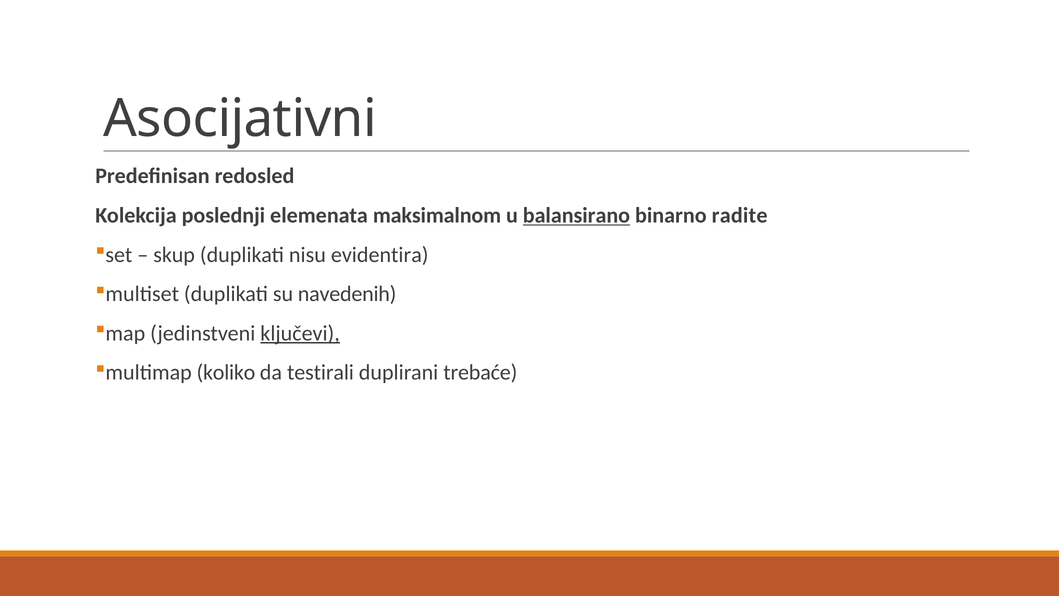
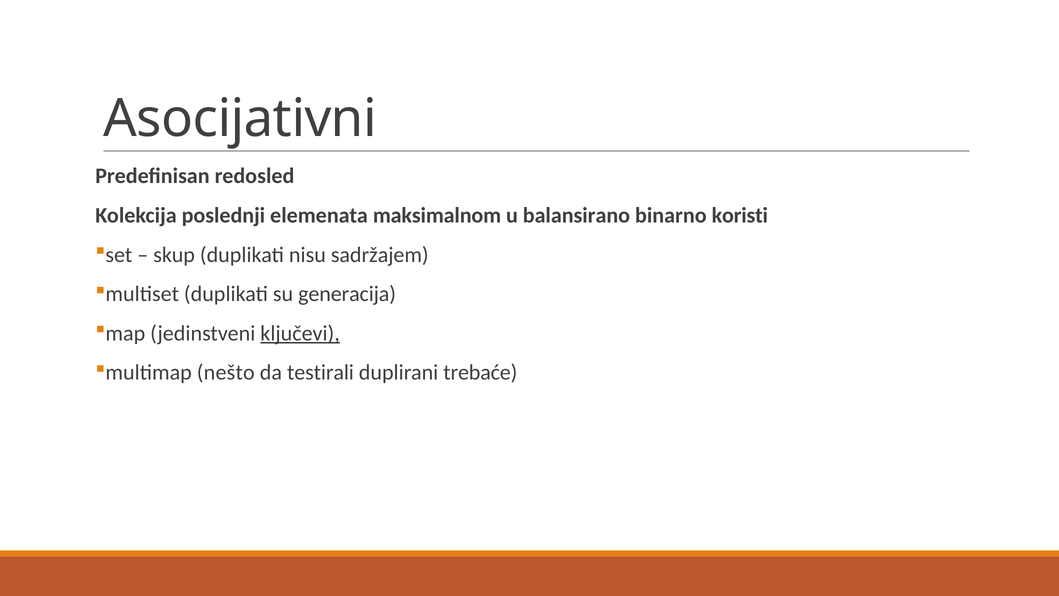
balansirano underline: present -> none (576, 215)
radite: radite -> koristi (740, 215)
evidentira: evidentira -> sadržajem (380, 255)
navedenih: navedenih -> generacija (347, 294)
koliko: koliko -> nešto (226, 372)
